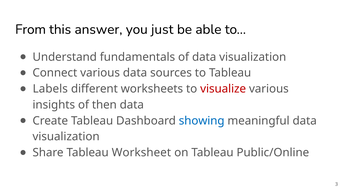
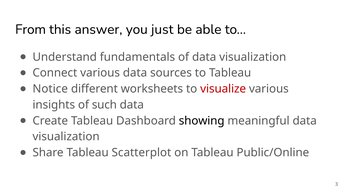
Labels: Labels -> Notice (50, 89)
then: then -> such (104, 105)
showing colour: blue -> black (202, 121)
Worksheet: Worksheet -> Scatterplot (141, 152)
